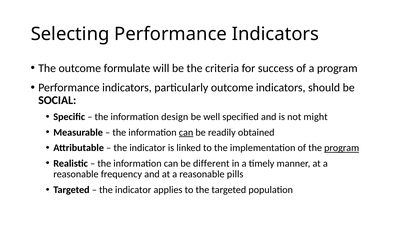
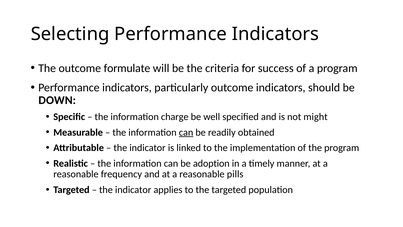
SOCIAL: SOCIAL -> DOWN (57, 100)
design: design -> charge (175, 117)
program underline: present -> none (342, 148)
different: different -> adoption (211, 163)
